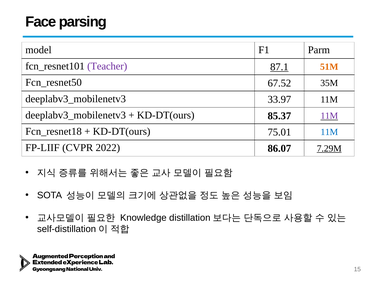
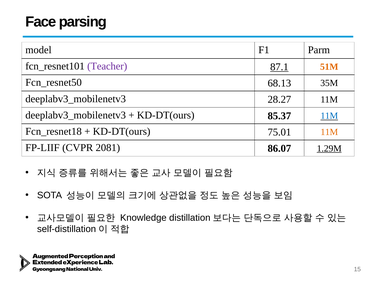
67.52: 67.52 -> 68.13 (279, 83)
33.97: 33.97 -> 28.27 (279, 99)
11M colour: purple -> blue (329, 116)
11M colour: blue -> orange (329, 132)
2022: 2022 -> 2081 (108, 148)
7.29M: 7.29M -> 1.29M (329, 148)
